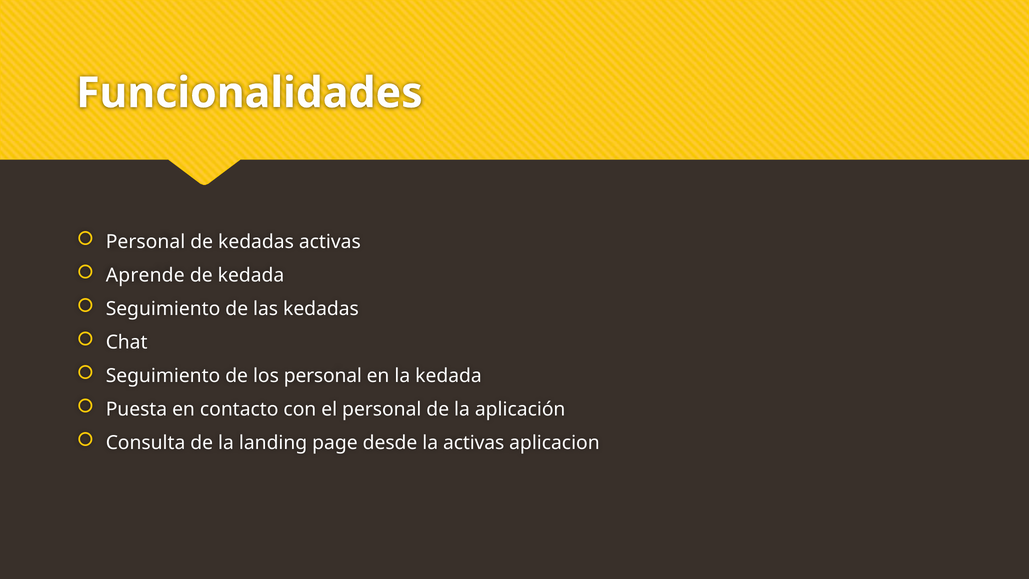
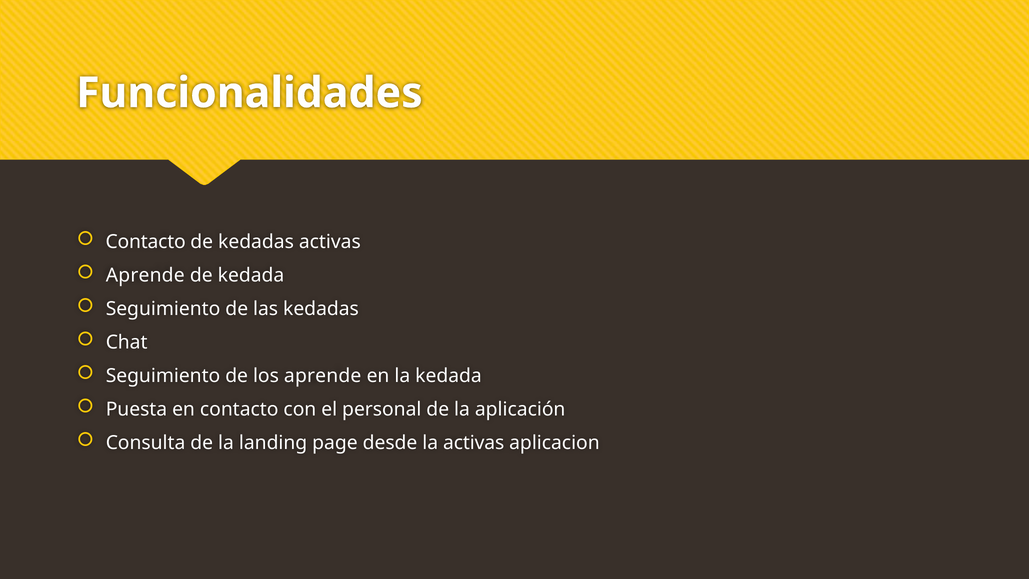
Personal: Personal -> Contacto (146, 242)
los personal: personal -> aprende (323, 376)
